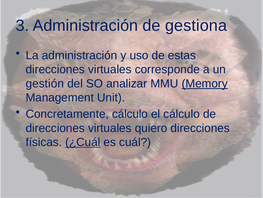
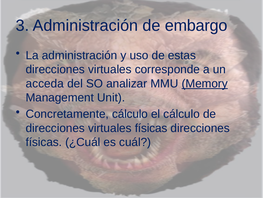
gestiona: gestiona -> embargo (196, 25)
gestión: gestión -> acceda (45, 83)
virtuales quiero: quiero -> físicas (151, 128)
¿Cuál underline: present -> none (83, 142)
